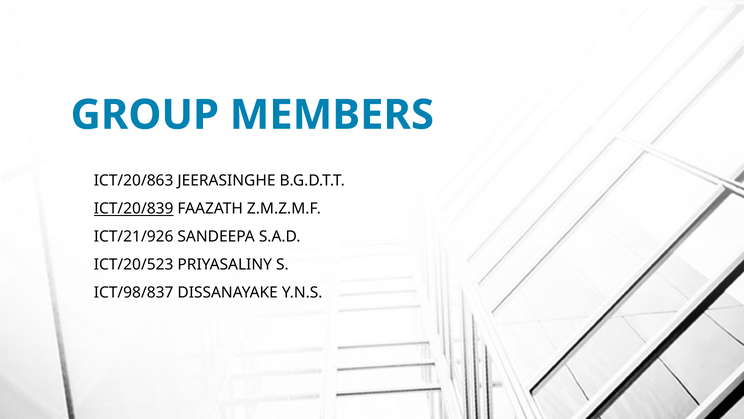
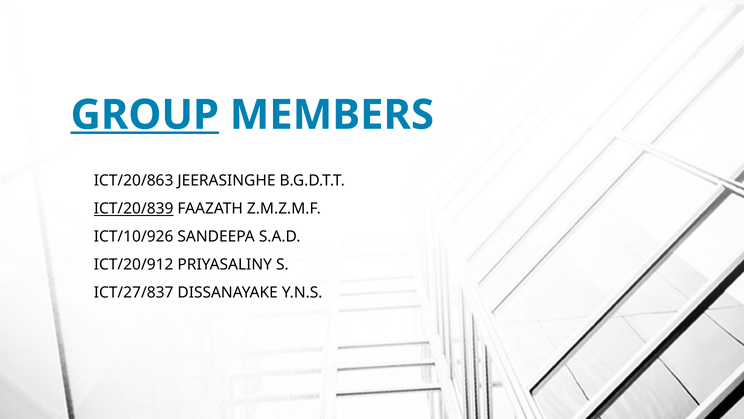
GROUP underline: none -> present (145, 115)
ICT/21/926: ICT/21/926 -> ICT/10/926 (134, 236)
ICT/20/523: ICT/20/523 -> ICT/20/912 (134, 264)
ICT/98/837: ICT/98/837 -> ICT/27/837 (134, 292)
